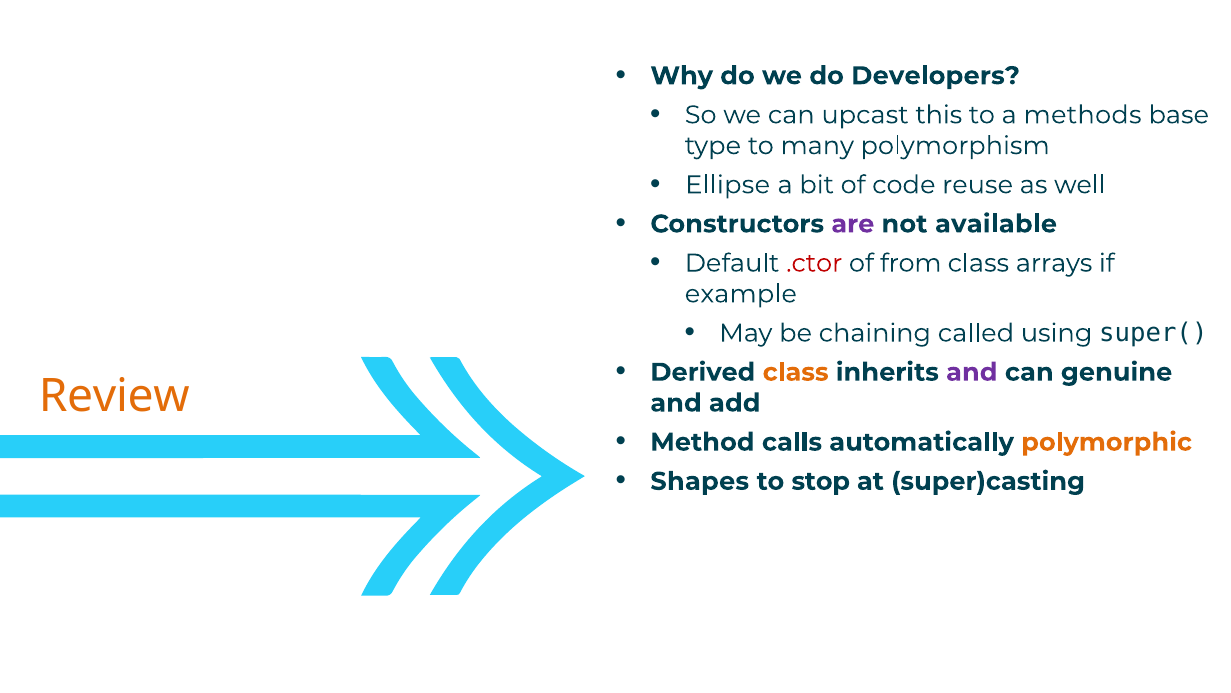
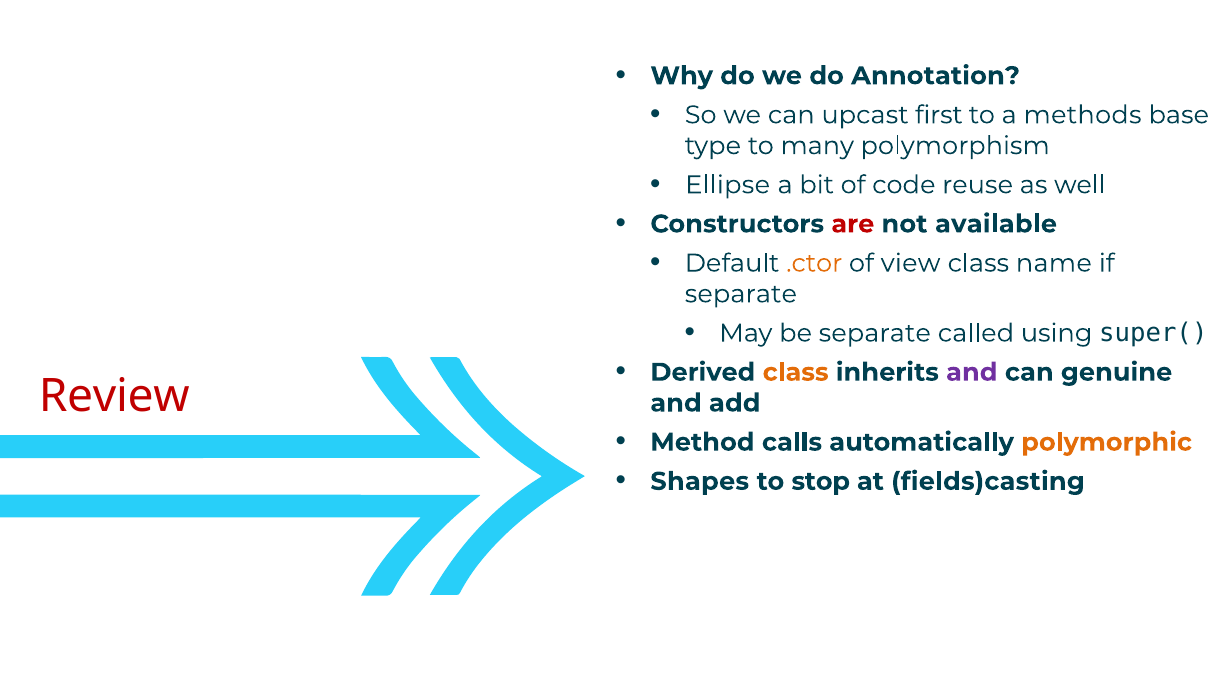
Developers: Developers -> Annotation (936, 76)
this: this -> first (939, 115)
are colour: purple -> red (853, 224)
.ctor colour: red -> orange (814, 263)
from: from -> view (911, 263)
arrays: arrays -> name (1054, 263)
example: example -> separate (741, 294)
be chaining: chaining -> separate (875, 333)
Review colour: orange -> red (114, 395)
super)casting: super)casting -> fields)casting (988, 481)
